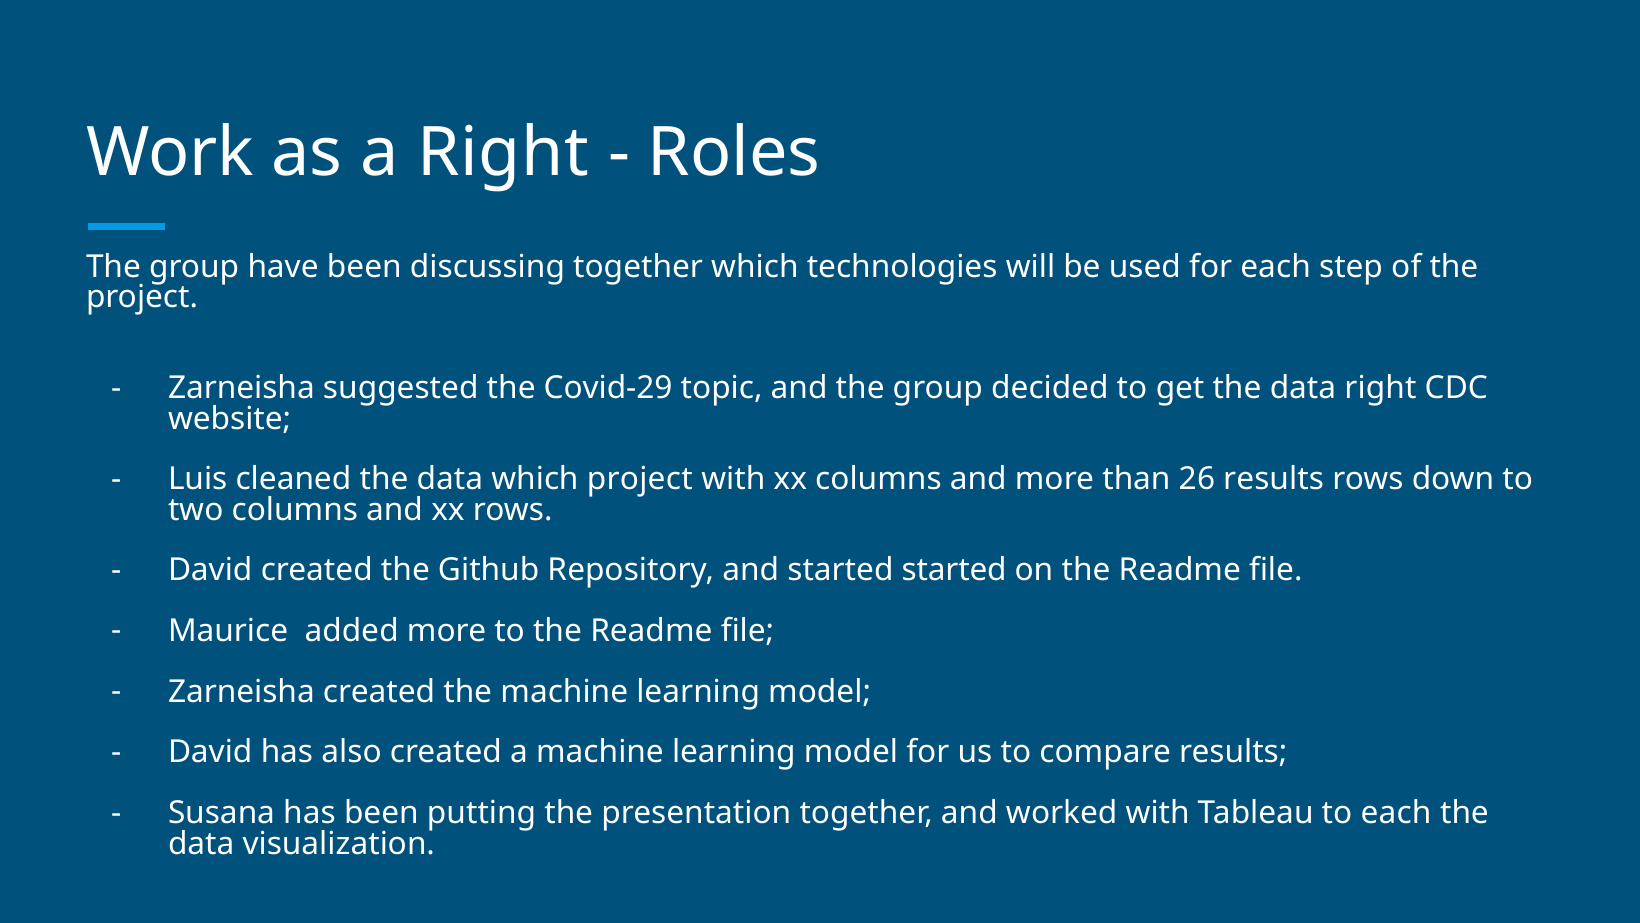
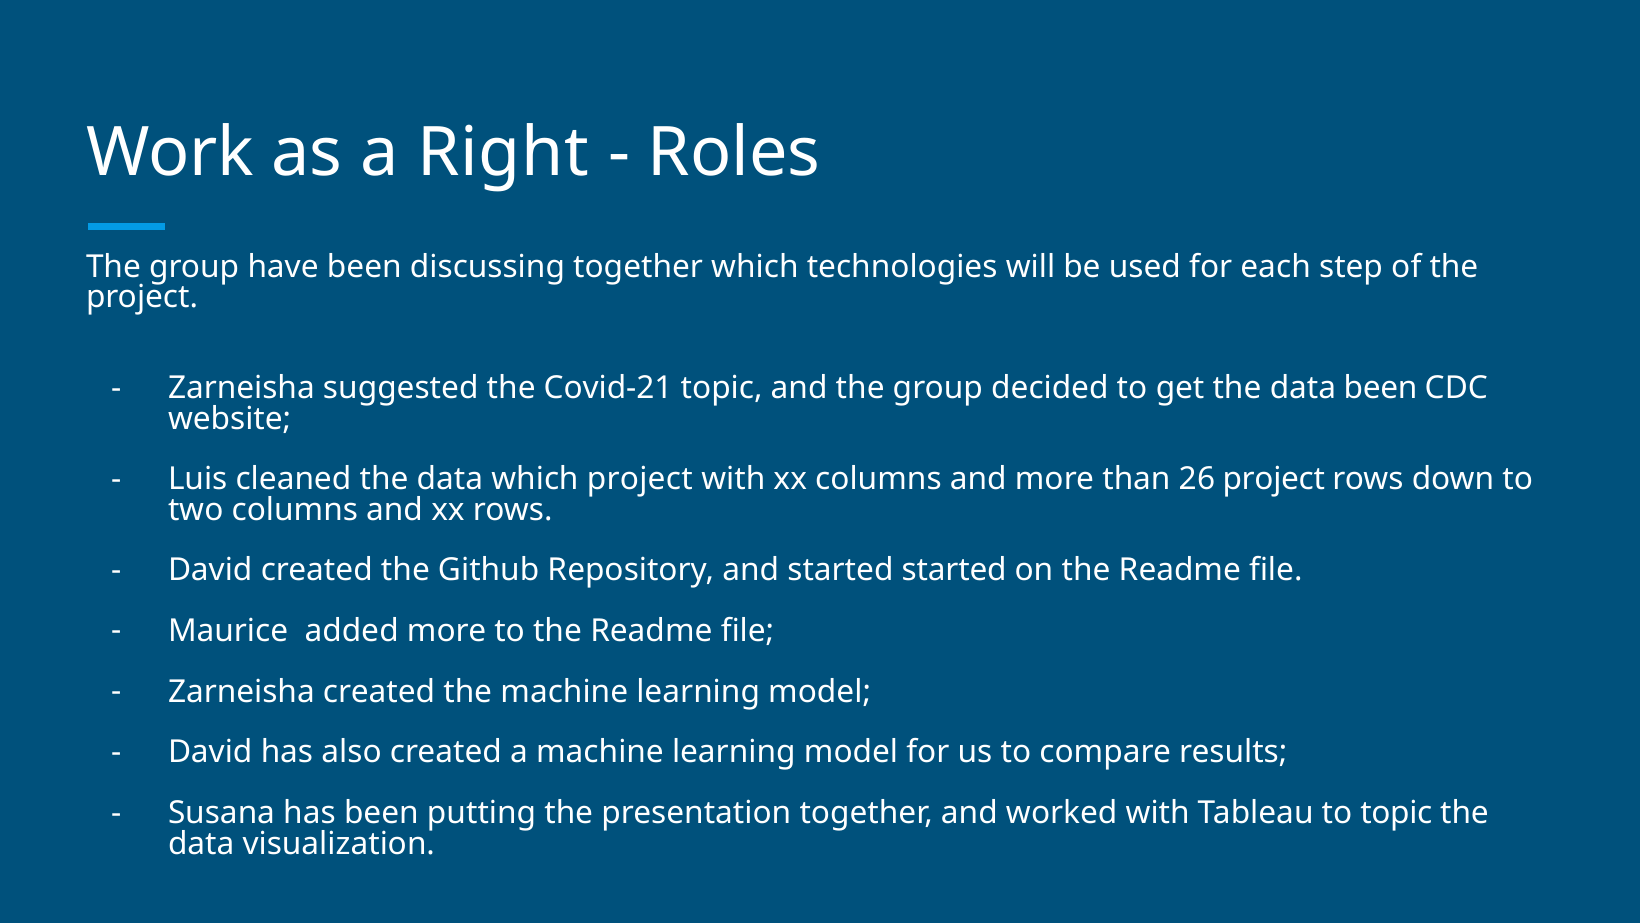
Covid-29: Covid-29 -> Covid-21 (608, 388)
data right: right -> been (1381, 388)
26 results: results -> project (1274, 479)
to each: each -> topic (1396, 813)
